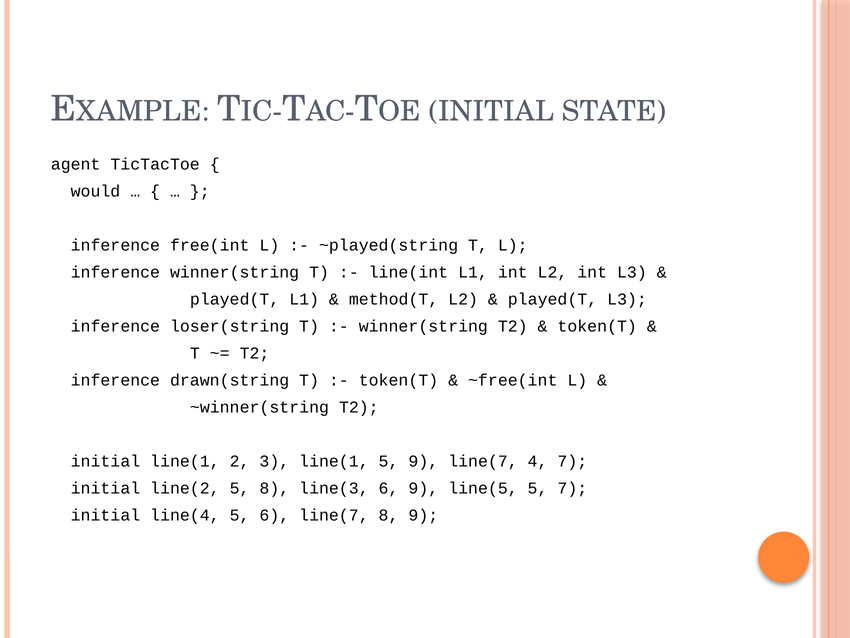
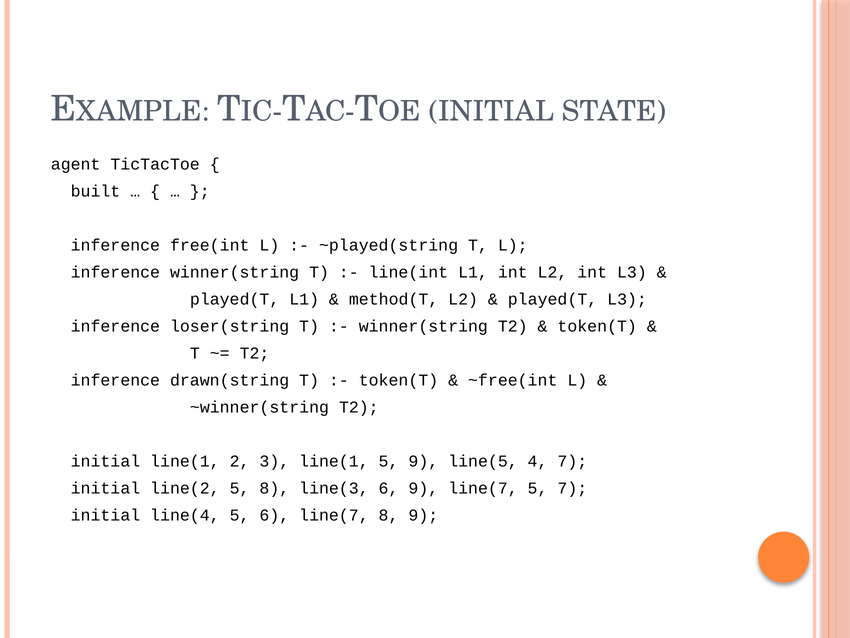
would: would -> built (95, 191)
9 line(7: line(7 -> line(5 (483, 461)
9 line(5: line(5 -> line(7 (483, 488)
